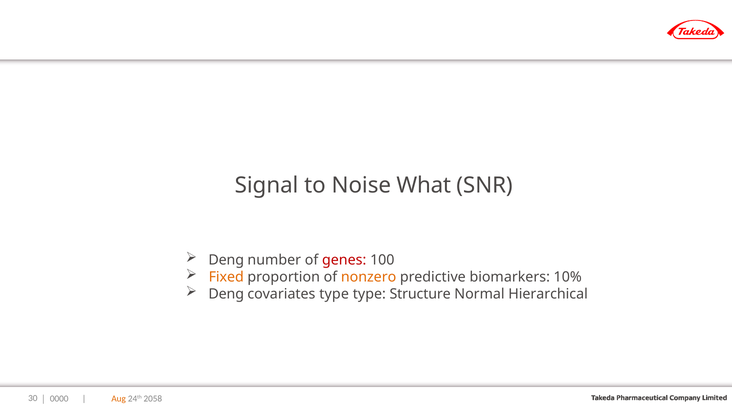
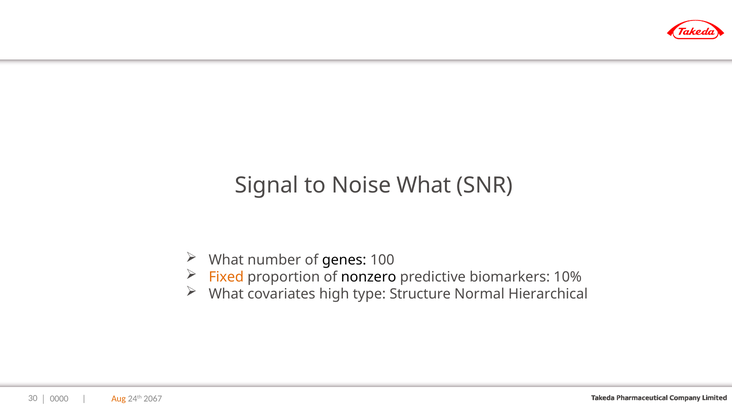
Deng: Deng -> What (226, 260)
genes colour: red -> black (344, 260)
nonzero colour: orange -> black (369, 277)
Deng: Deng -> What (226, 294)
covariates type: type -> high (334, 294)
2058: 2058 -> 2067 (153, 398)
